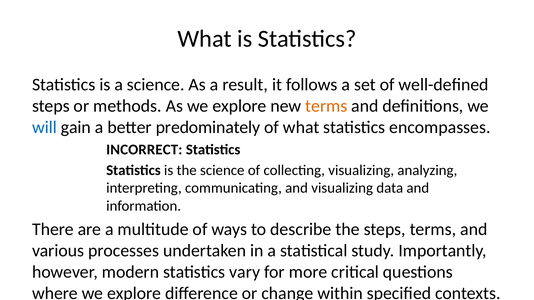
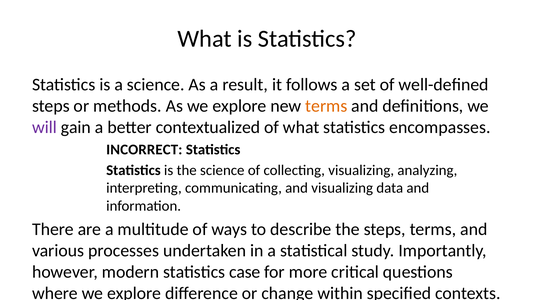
will colour: blue -> purple (44, 127)
predominately: predominately -> contextualized (208, 127)
vary: vary -> case (245, 272)
